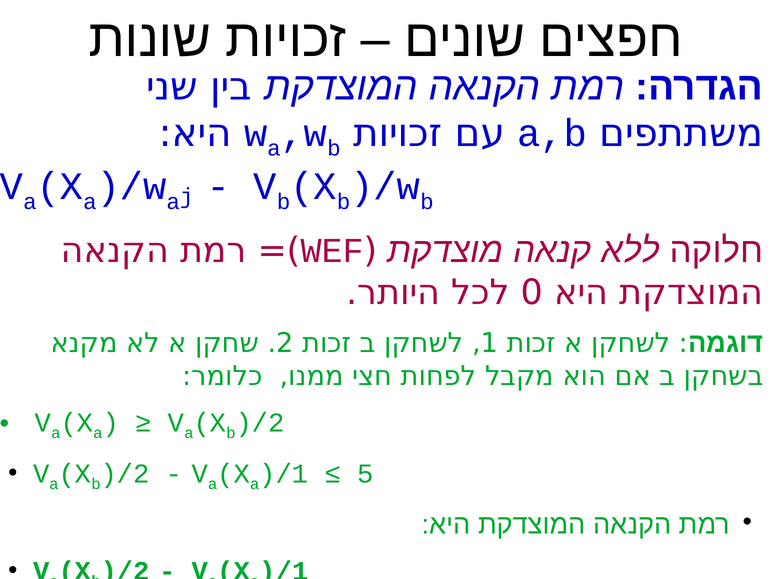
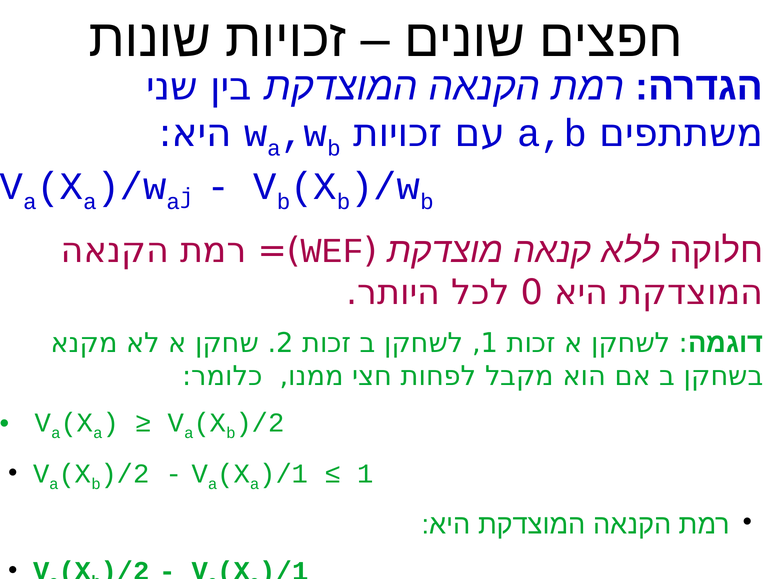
5: 5 -> 1 (365, 474)
